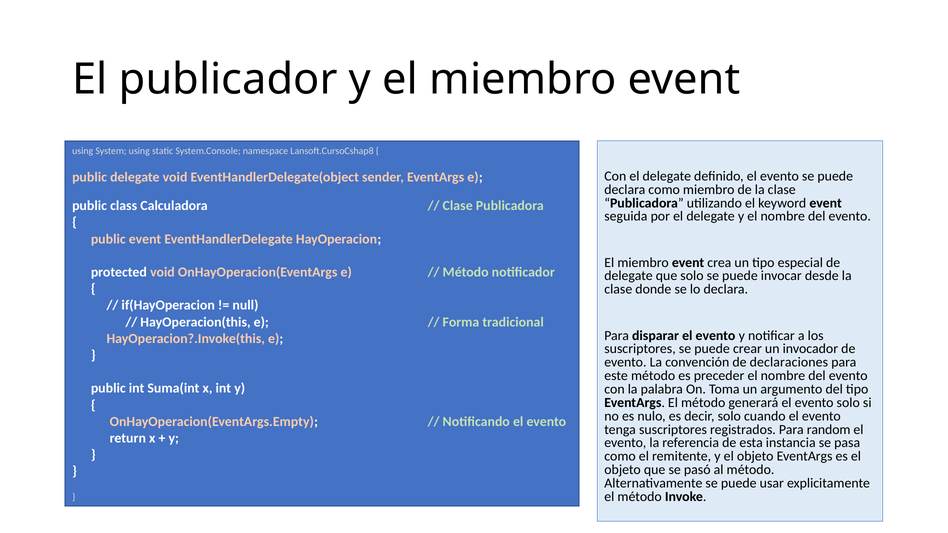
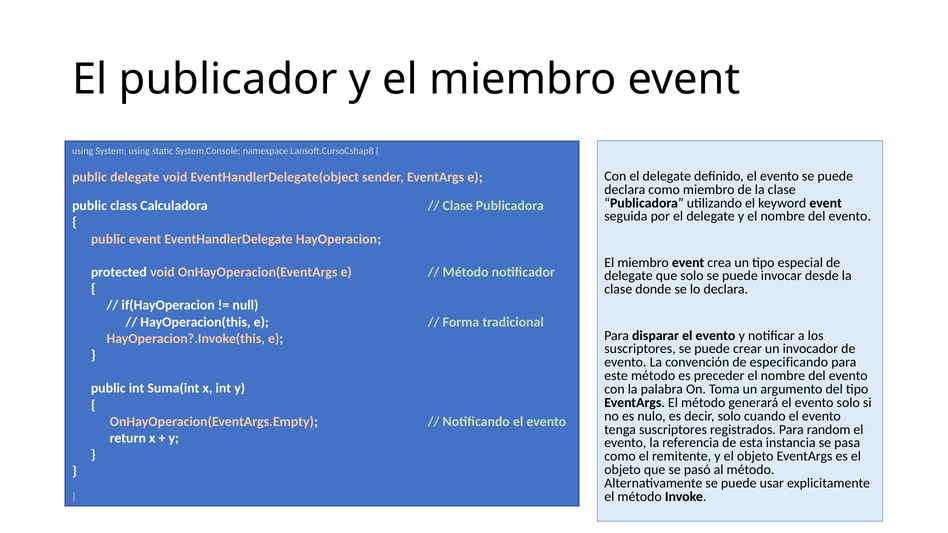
declaraciones: declaraciones -> especificando (789, 362)
